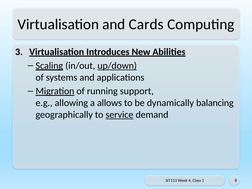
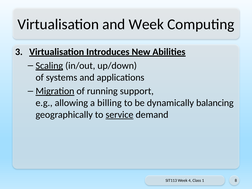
and Cards: Cards -> Week (146, 24)
up/down underline: present -> none (117, 66)
allows: allows -> billing (109, 103)
